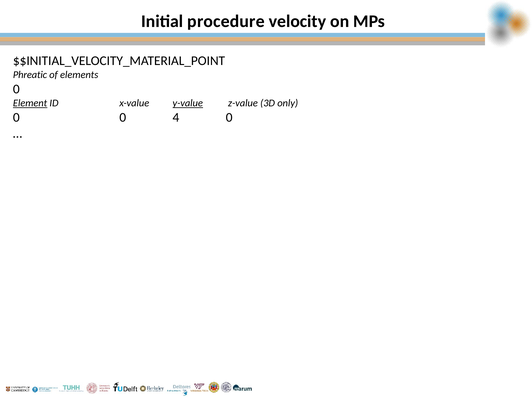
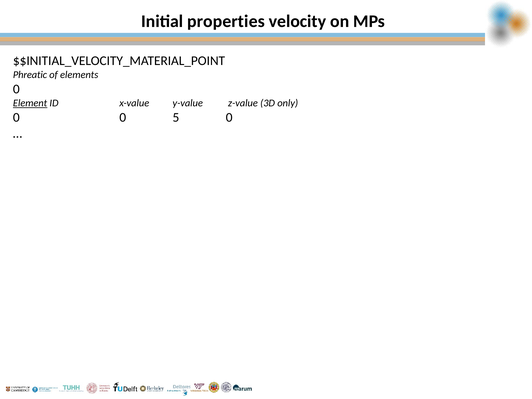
procedure: procedure -> properties (226, 21)
y-value underline: present -> none (188, 103)
4: 4 -> 5 (176, 118)
